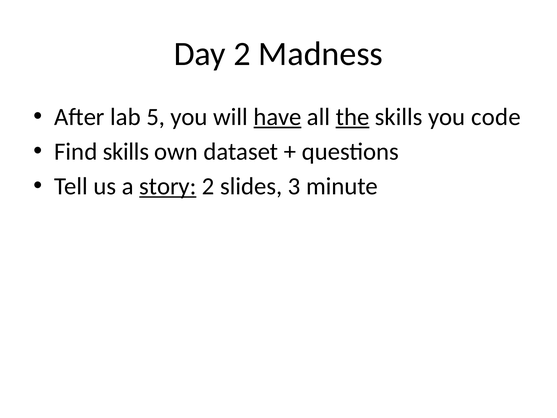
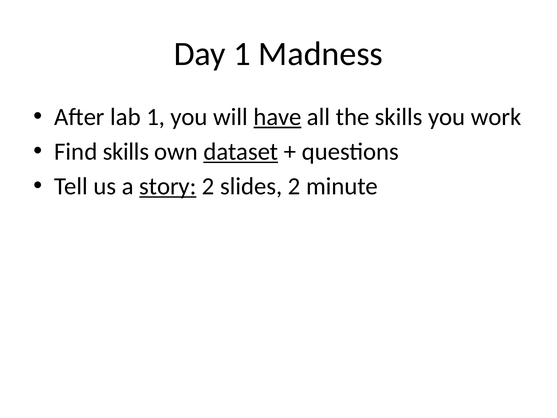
Day 2: 2 -> 1 (242, 54)
lab 5: 5 -> 1 (156, 117)
the underline: present -> none (353, 117)
code: code -> work (496, 117)
dataset underline: none -> present (241, 152)
slides 3: 3 -> 2 (294, 186)
